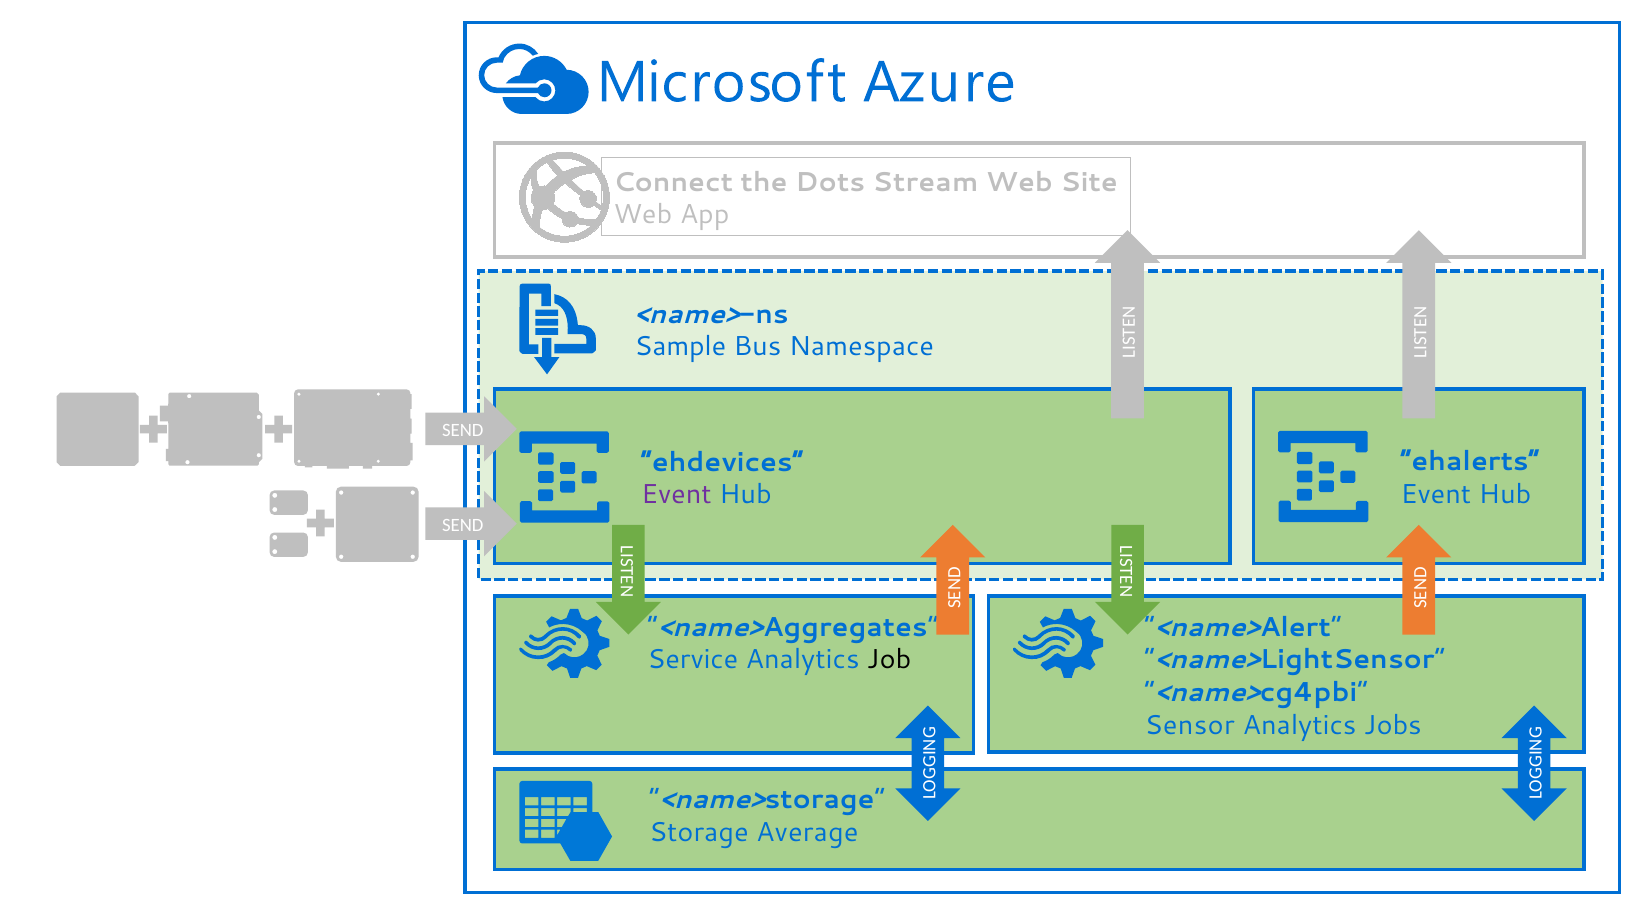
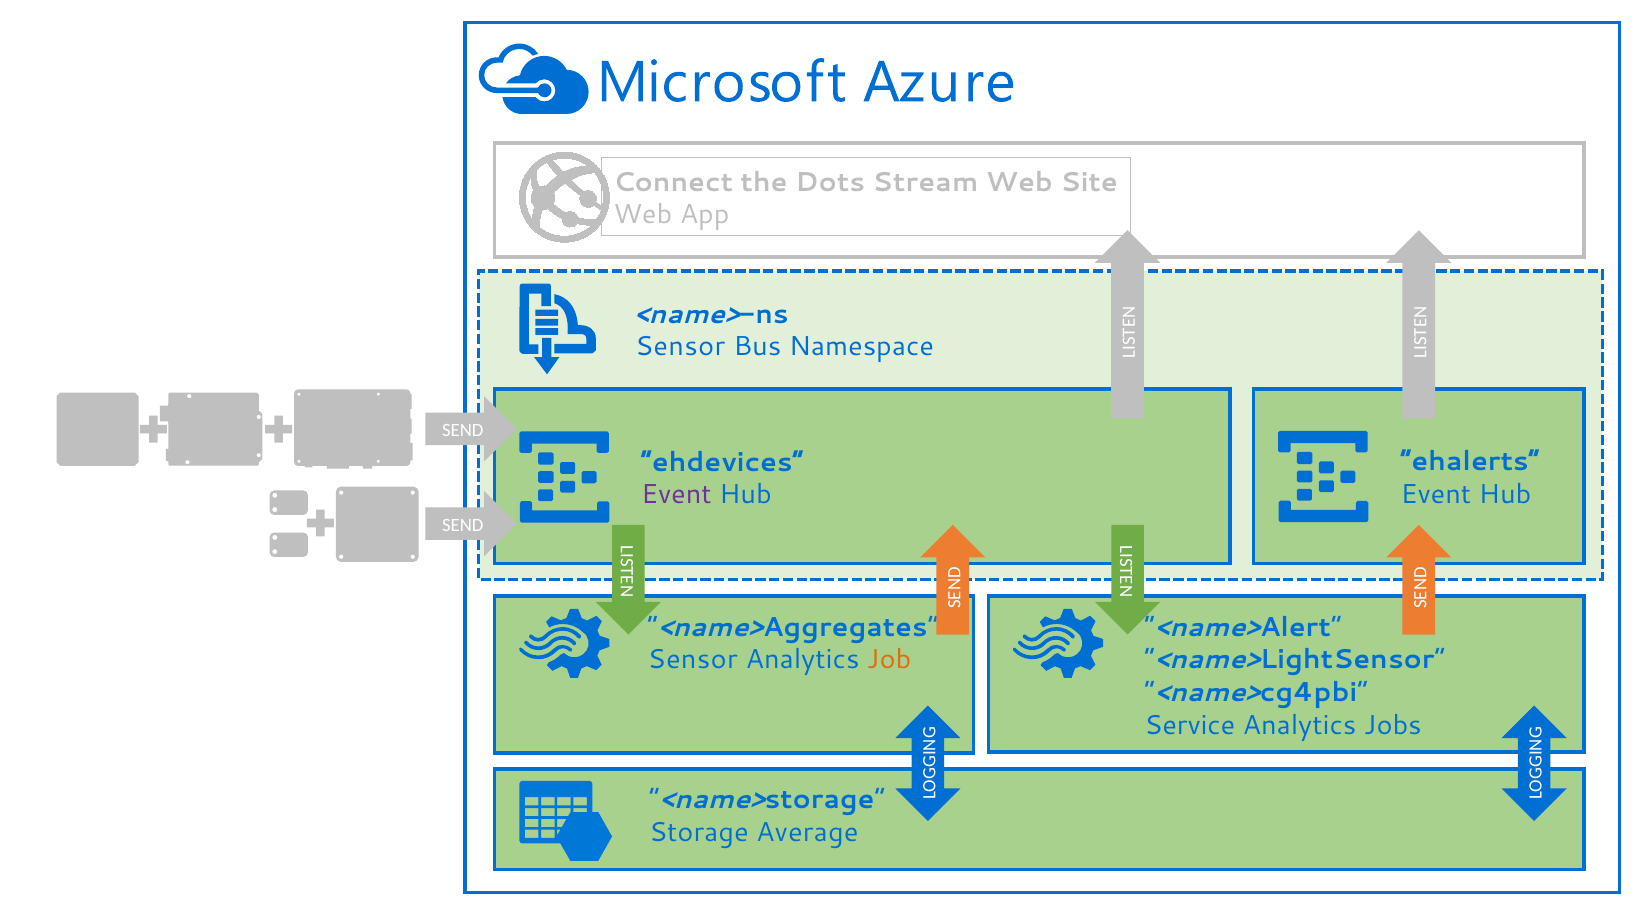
Sample: Sample -> Sensor (680, 347)
Service: Service -> Sensor (693, 660)
Job colour: black -> orange (889, 660)
Sensor: Sensor -> Service (1190, 725)
